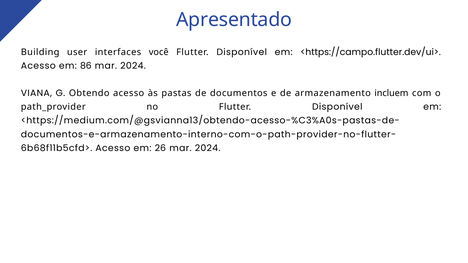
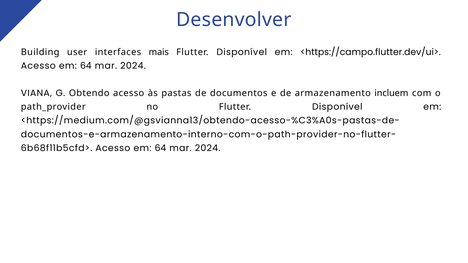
Apresentado: Apresentado -> Desenvolver (234, 20)
você: você -> mais (159, 52)
86: 86 -> 64 (86, 66)
26: 26 -> 64 (160, 148)
